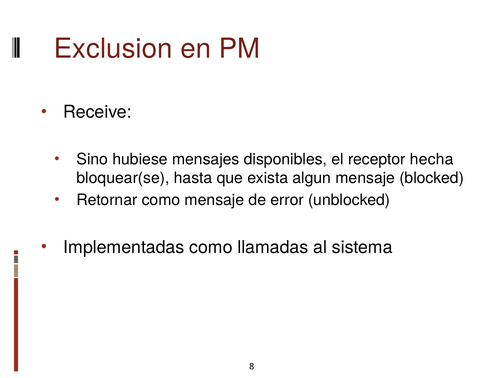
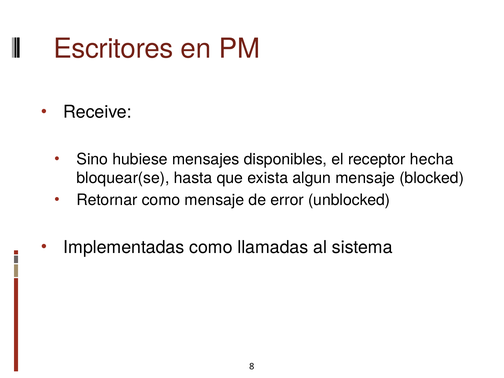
Exclusion: Exclusion -> Escritores (113, 49)
